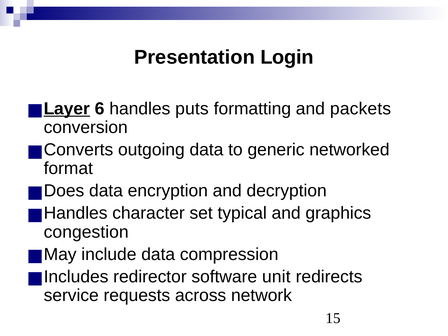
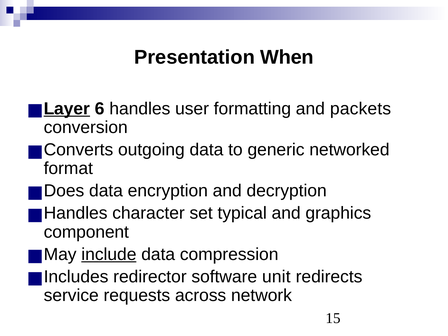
Login: Login -> When (287, 57)
puts: puts -> user (192, 109)
congestion: congestion -> component (86, 232)
include underline: none -> present (109, 254)
